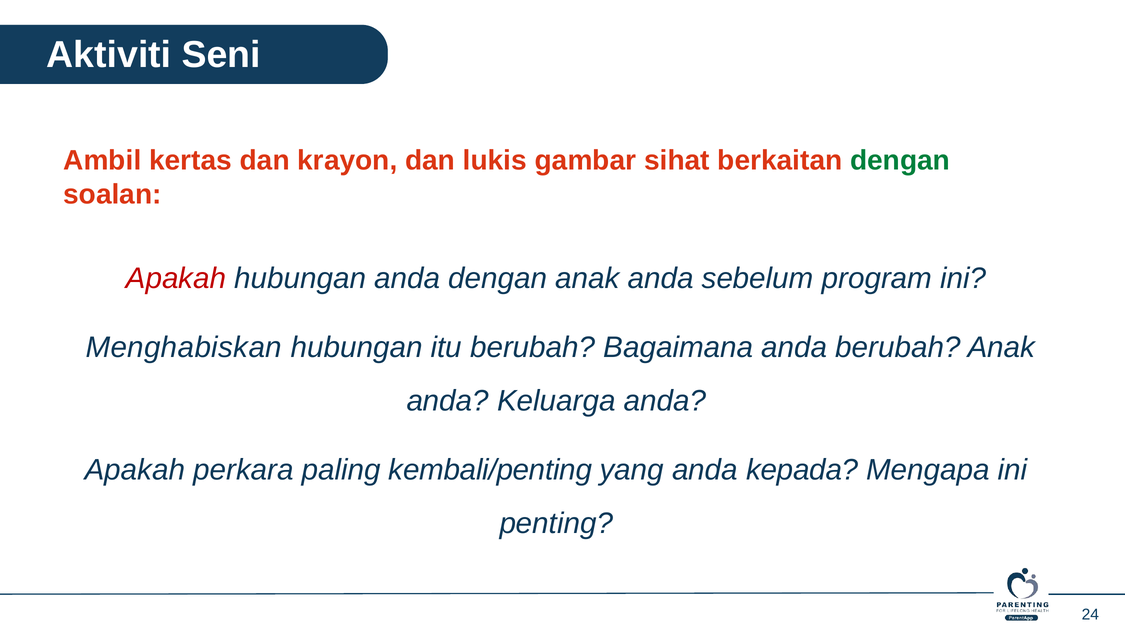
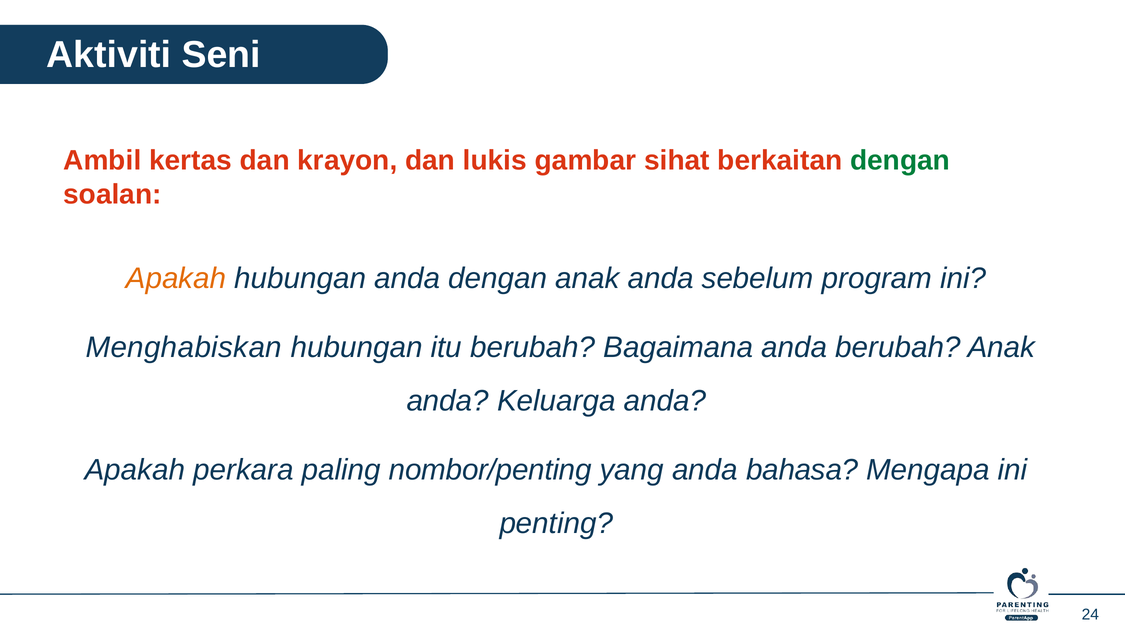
Apakah colour: red -> orange (176, 278)
kembali/penting: kembali/penting -> nombor/penting (490, 470)
kepada: kepada -> bahasa (802, 470)
